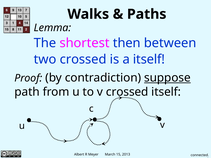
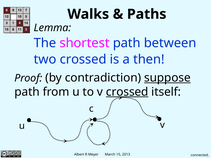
shortest then: then -> path (127, 43)
a itself: itself -> then (149, 60)
crossed underline: none -> present (127, 92)
